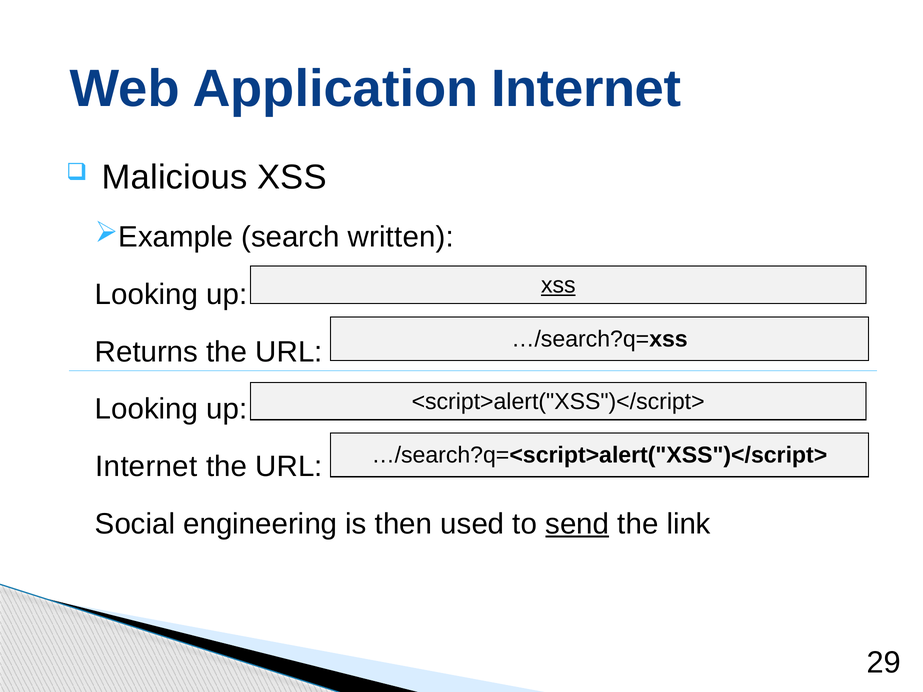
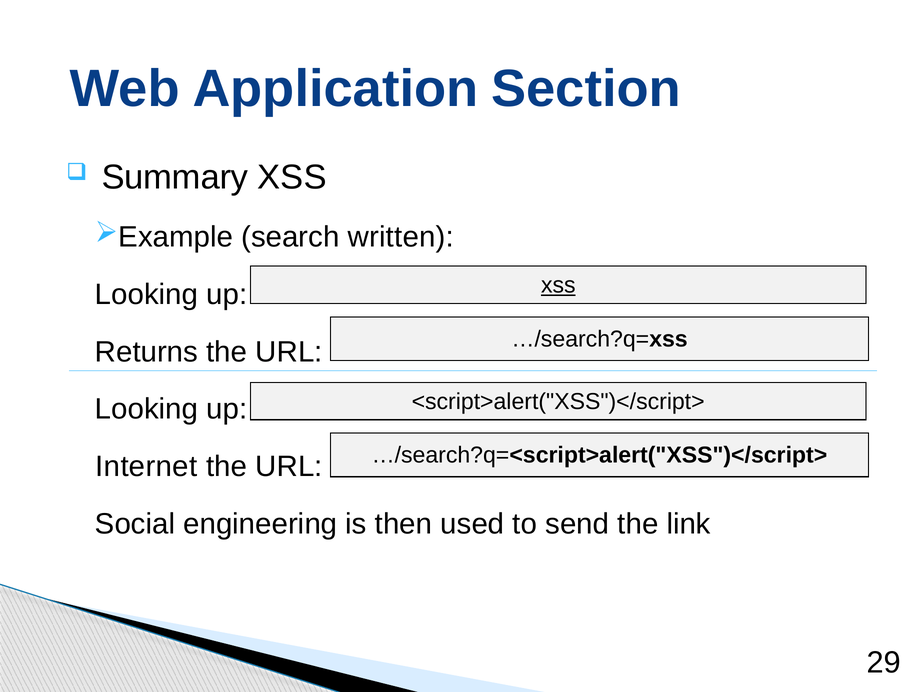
Application Internet: Internet -> Section (586, 89)
Malicious: Malicious -> Summary (175, 177)
send underline: present -> none (577, 524)
